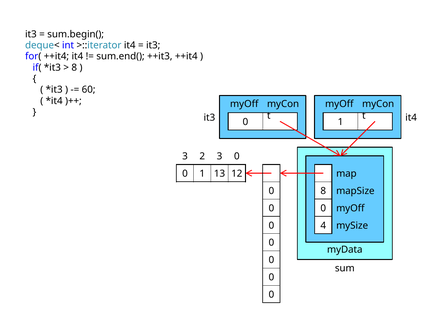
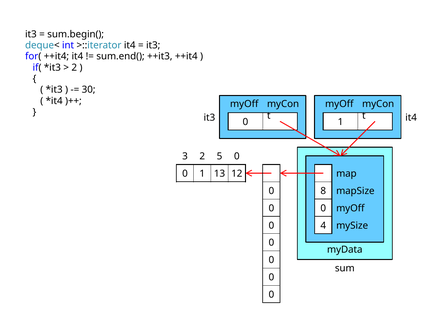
8: 8 -> 2 (74, 68)
60: 60 -> 30 (89, 90)
2 3: 3 -> 5 (220, 157)
